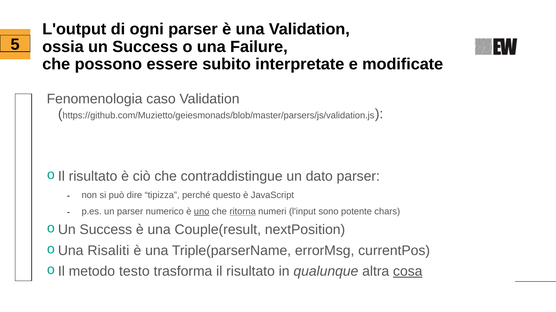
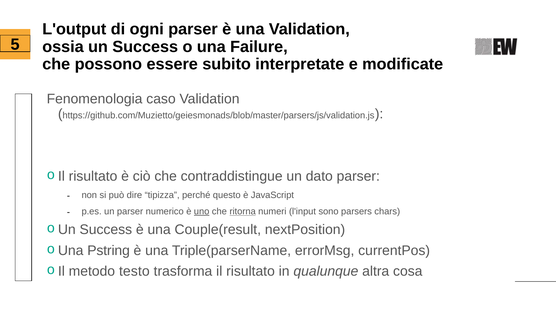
potente: potente -> parsers (356, 212)
Risaliti: Risaliti -> Pstring (109, 251)
cosa underline: present -> none (408, 272)
